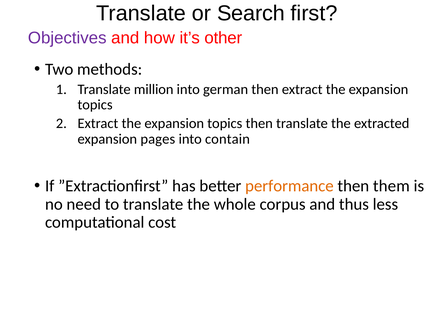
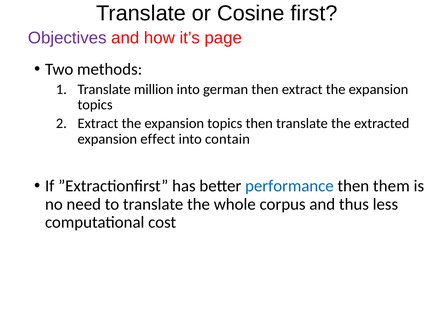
Search: Search -> Cosine (251, 13)
other: other -> page (223, 38)
pages: pages -> effect (158, 139)
performance colour: orange -> blue (289, 186)
